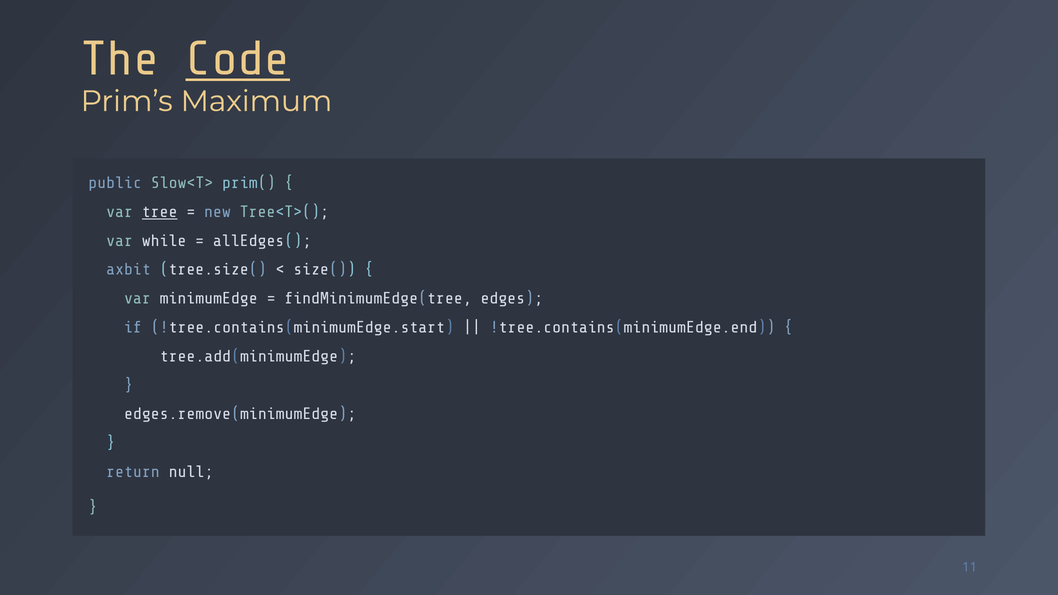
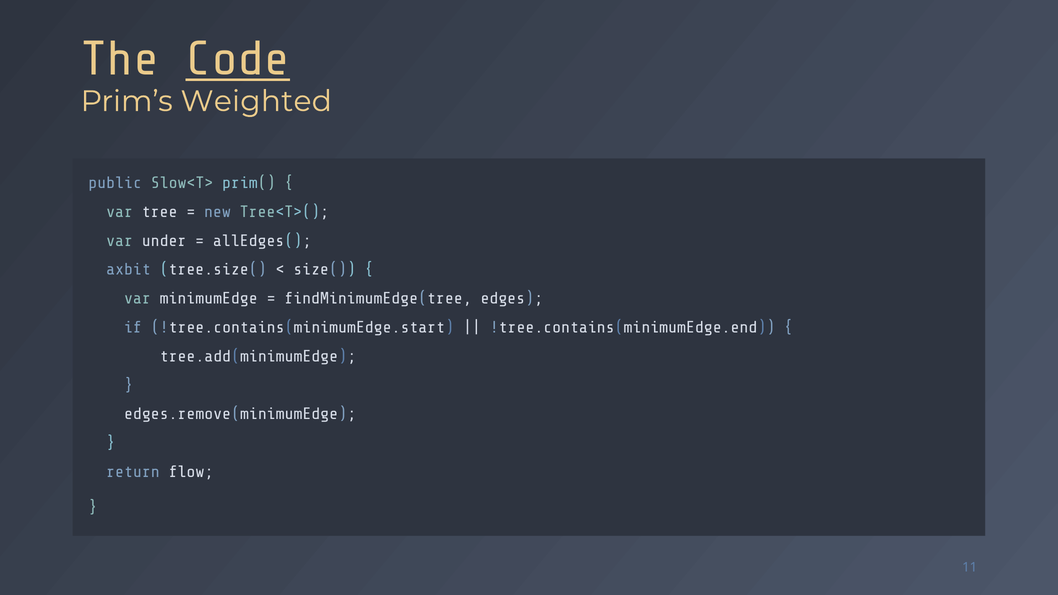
Maximum: Maximum -> Weighted (256, 101)
tree underline: present -> none (160, 212)
while: while -> under (164, 241)
null: null -> flow (191, 472)
